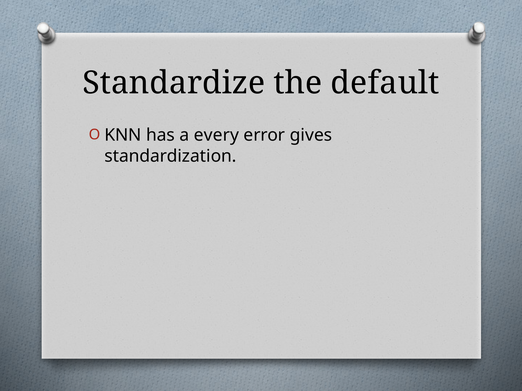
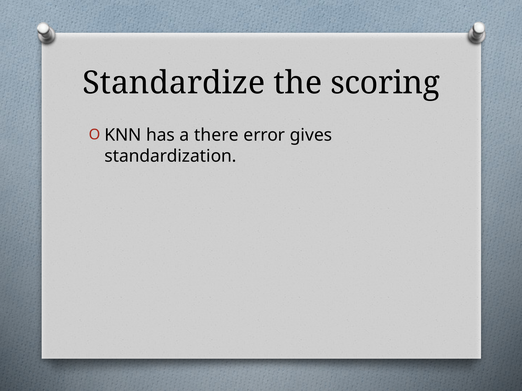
default: default -> scoring (385, 83)
every: every -> there (216, 135)
